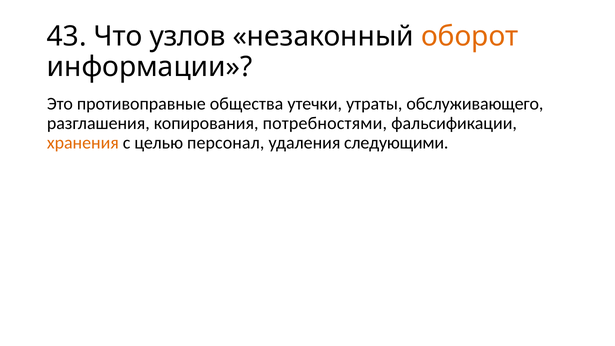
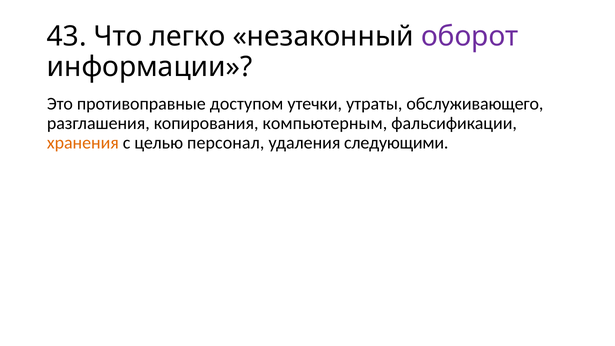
узлов: узлов -> легко (188, 36)
оборот colour: orange -> purple (470, 36)
общества: общества -> доступом (247, 104)
потребностями: потребностями -> компьютерным (325, 123)
